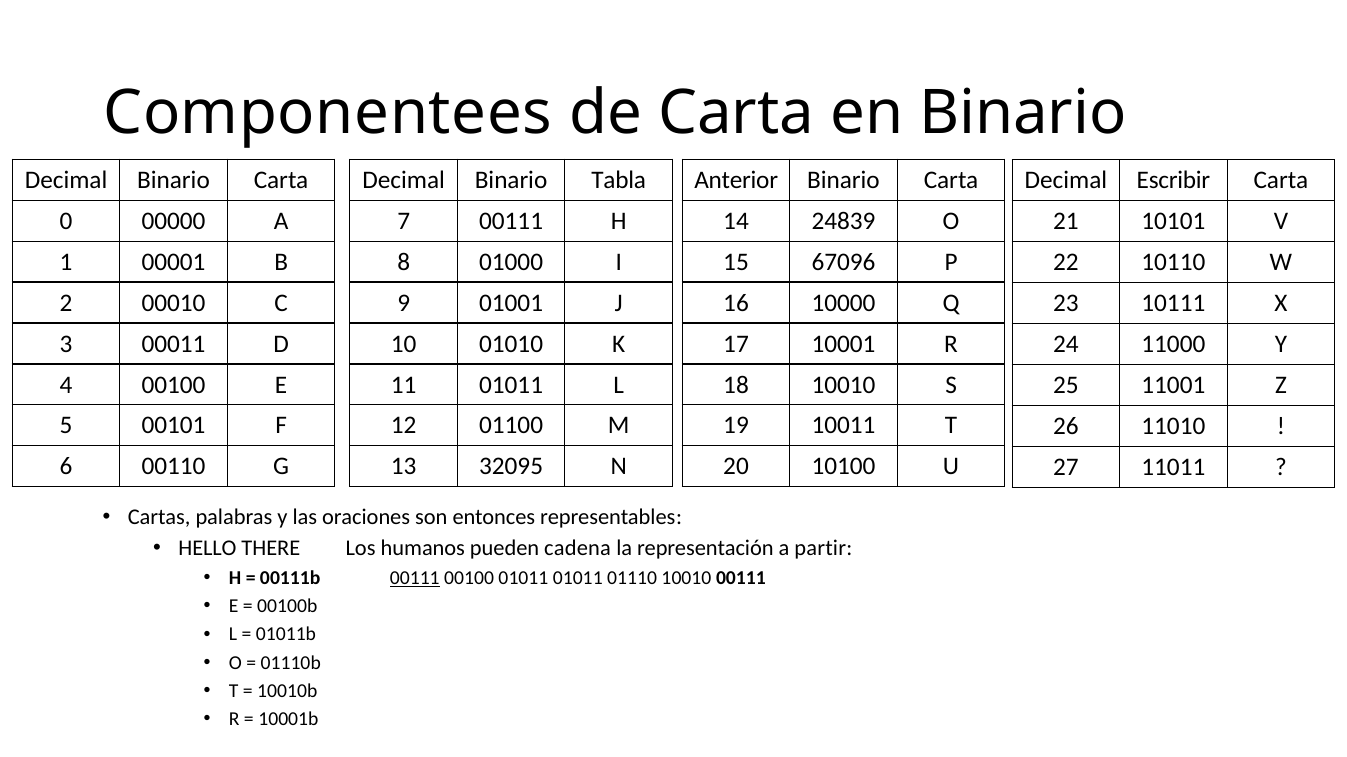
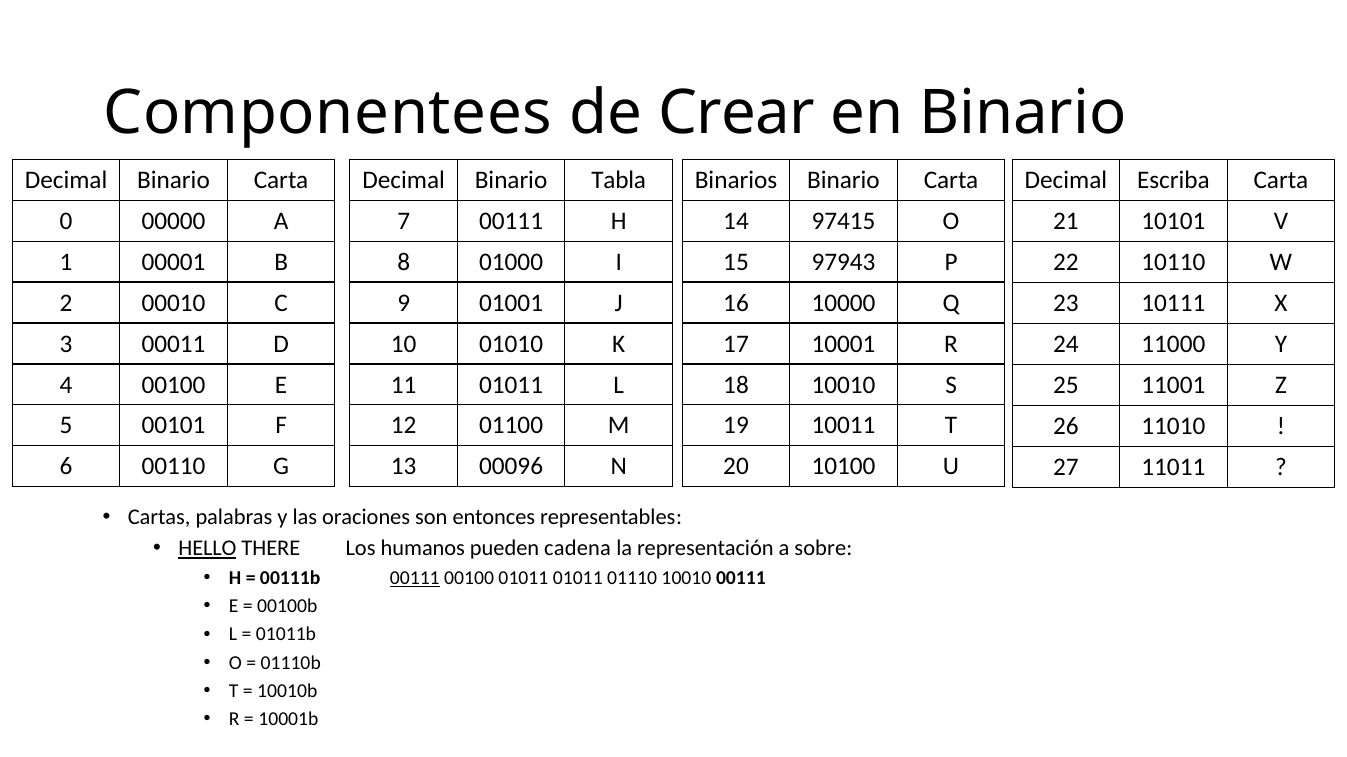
de Carta: Carta -> Crear (737, 113)
Anterior: Anterior -> Binarios (736, 180)
Escribir: Escribir -> Escriba (1173, 181)
24839: 24839 -> 97415 (843, 221)
67096: 67096 -> 97943 (843, 262)
32095: 32095 -> 00096 (511, 467)
HELLO underline: none -> present (208, 549)
partir: partir -> sobre (823, 549)
